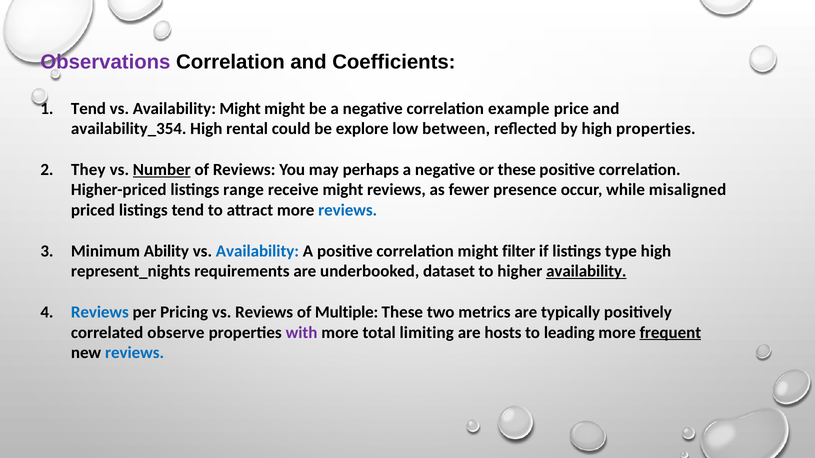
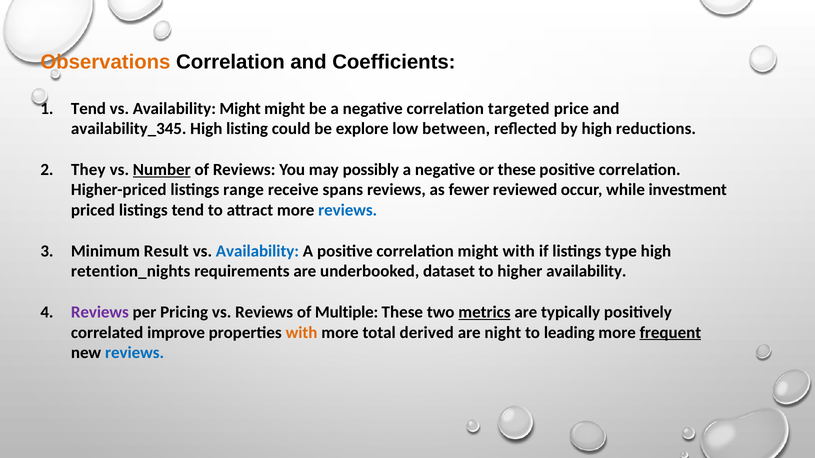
Observations colour: purple -> orange (105, 62)
example: example -> targeted (519, 109)
availability_354: availability_354 -> availability_345 (129, 129)
rental: rental -> listing (247, 129)
high properties: properties -> reductions (656, 129)
perhaps: perhaps -> possibly (371, 170)
receive might: might -> spans (343, 190)
presence: presence -> reviewed (525, 190)
misaligned: misaligned -> investment (688, 190)
Ability: Ability -> Result (166, 251)
might filter: filter -> with (519, 251)
represent_nights: represent_nights -> retention_nights (131, 272)
availability underline: present -> none (586, 272)
Reviews colour: blue -> purple (100, 312)
metrics underline: none -> present (484, 312)
observe: observe -> improve (176, 333)
with colour: purple -> orange (302, 333)
limiting: limiting -> derived (427, 333)
hosts: hosts -> night (503, 333)
